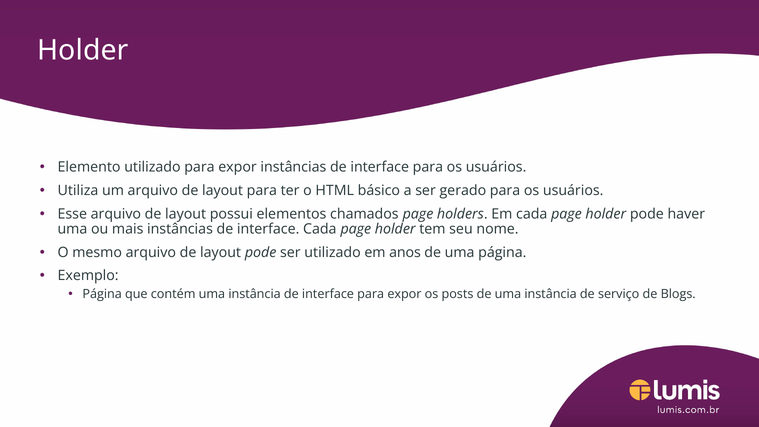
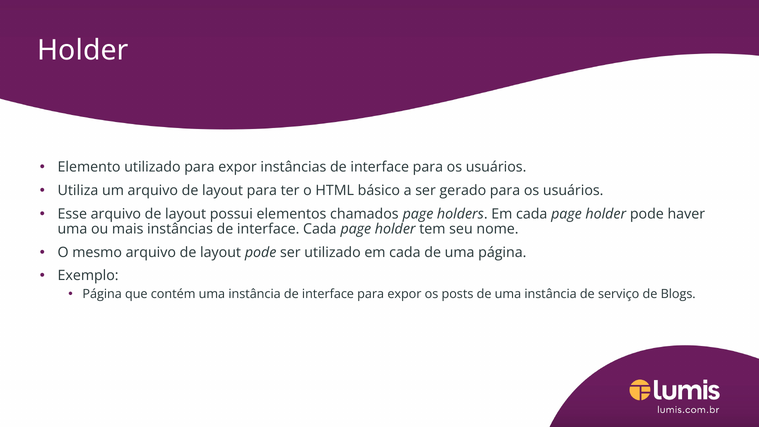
utilizado em anos: anos -> cada (405, 252)
